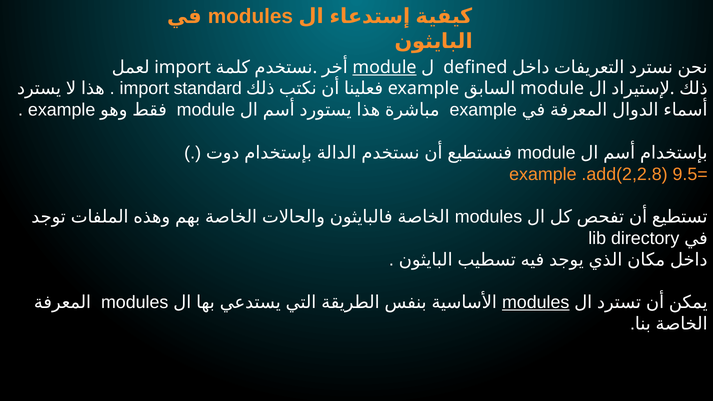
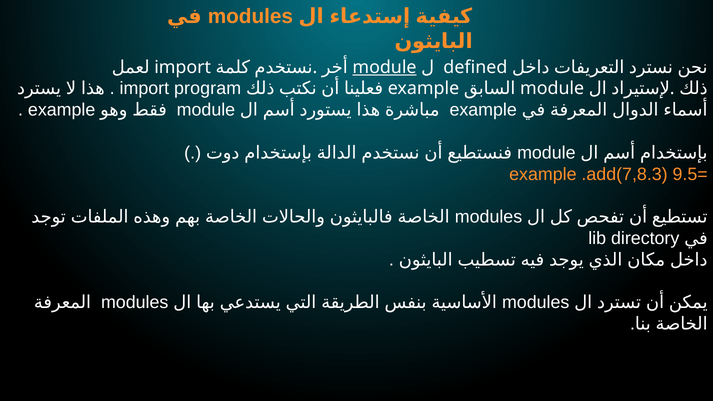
standard: standard -> program (208, 89)
.add(2,2.8: .add(2,2.8 -> .add(7,8.3 (625, 174)
modules underline: present -> none (536, 303)
